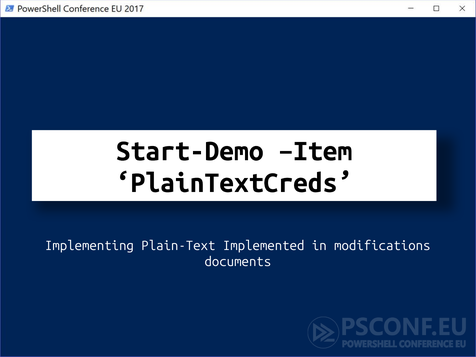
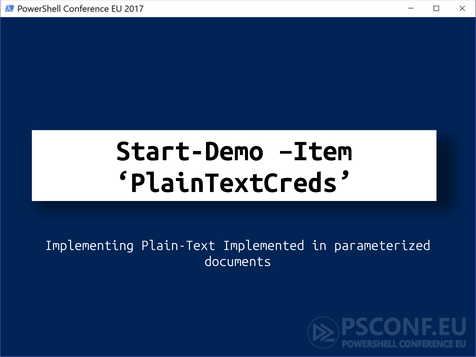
modifications: modifications -> parameterized (382, 246)
